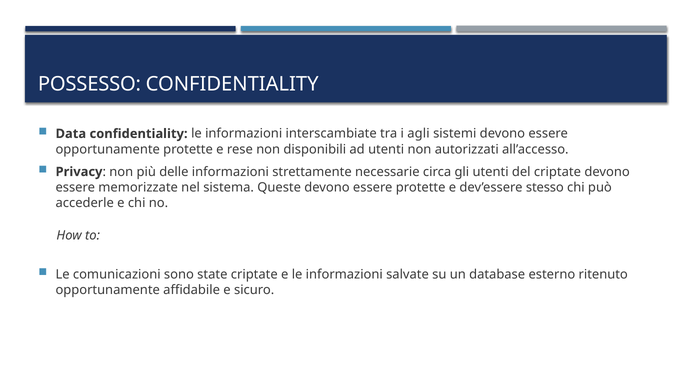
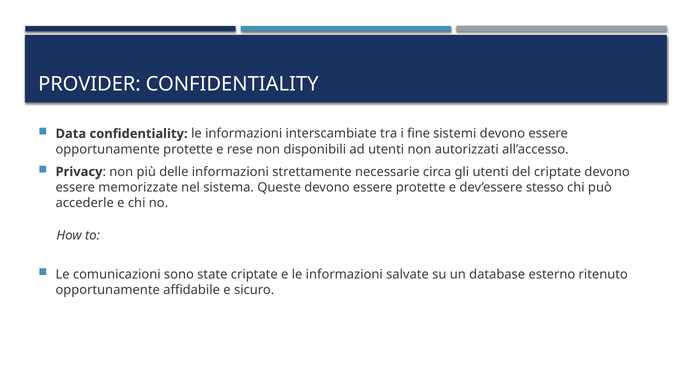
POSSESSO: POSSESSO -> PROVIDER (89, 84)
agli: agli -> fine (419, 134)
